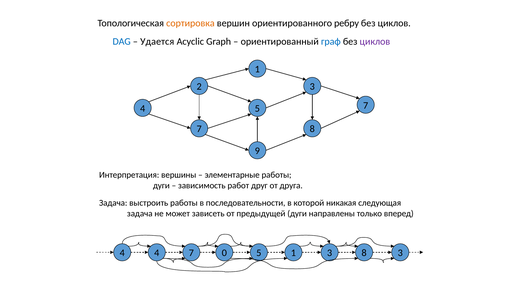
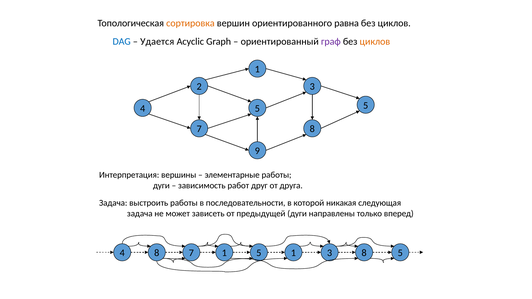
ребру: ребру -> равна (347, 23)
граф colour: blue -> purple (331, 42)
циклов colour: purple -> orange (375, 42)
7: 7 -> 5 (366, 106)
4 4: 4 -> 8 (157, 253)
7 0: 0 -> 1 (224, 253)
5 1 3: 3 -> 5 (400, 253)
